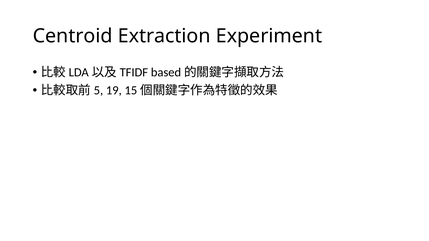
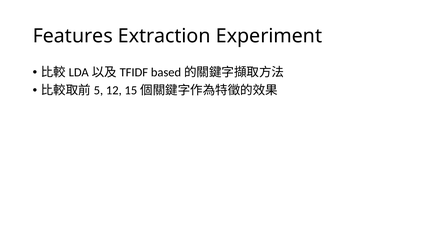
Centroid: Centroid -> Features (73, 36)
19: 19 -> 12 (114, 91)
